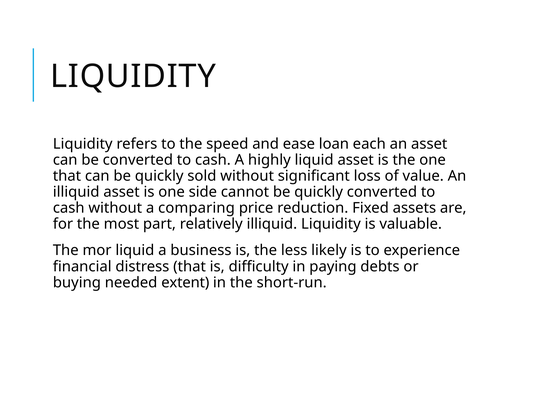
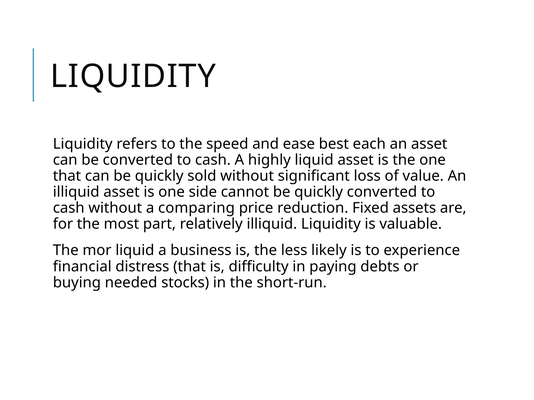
loan: loan -> best (334, 144)
extent: extent -> stocks (185, 283)
